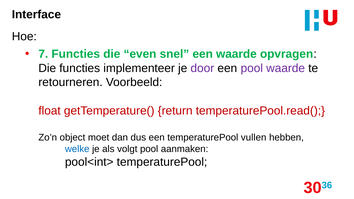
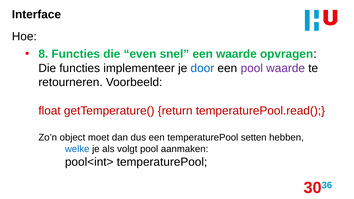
7: 7 -> 8 (43, 54)
door colour: purple -> blue (202, 68)
vullen: vullen -> setten (254, 138)
